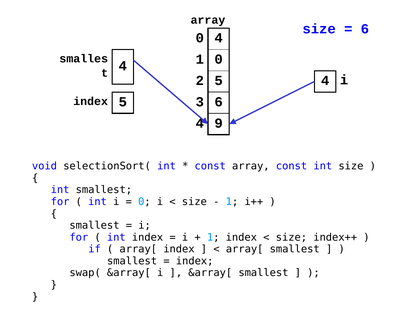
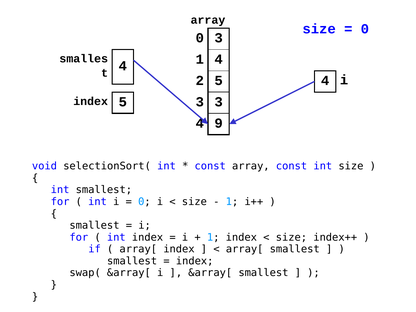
6: 6 -> 0 (365, 29)
0 4: 4 -> 3 (219, 38)
1 0: 0 -> 4 (219, 59)
3 6: 6 -> 3 (219, 102)
